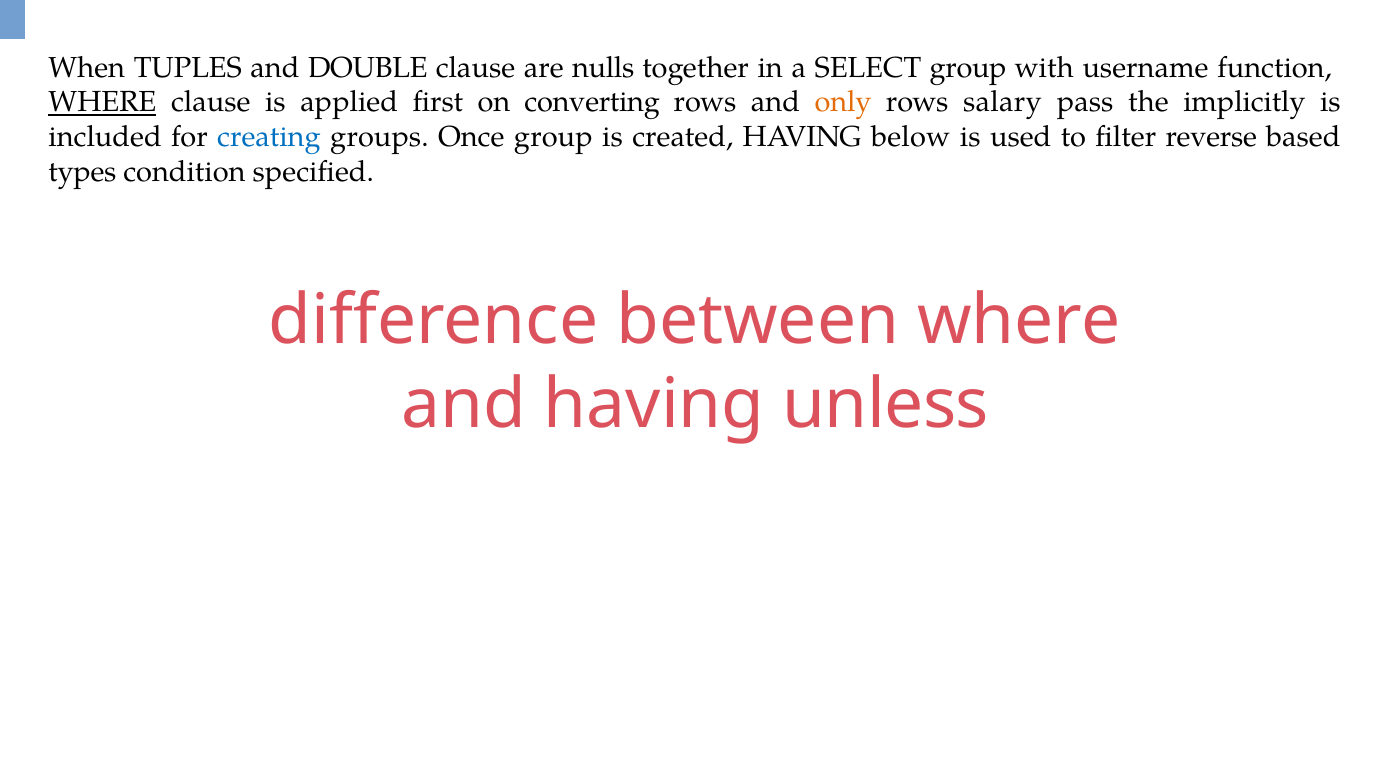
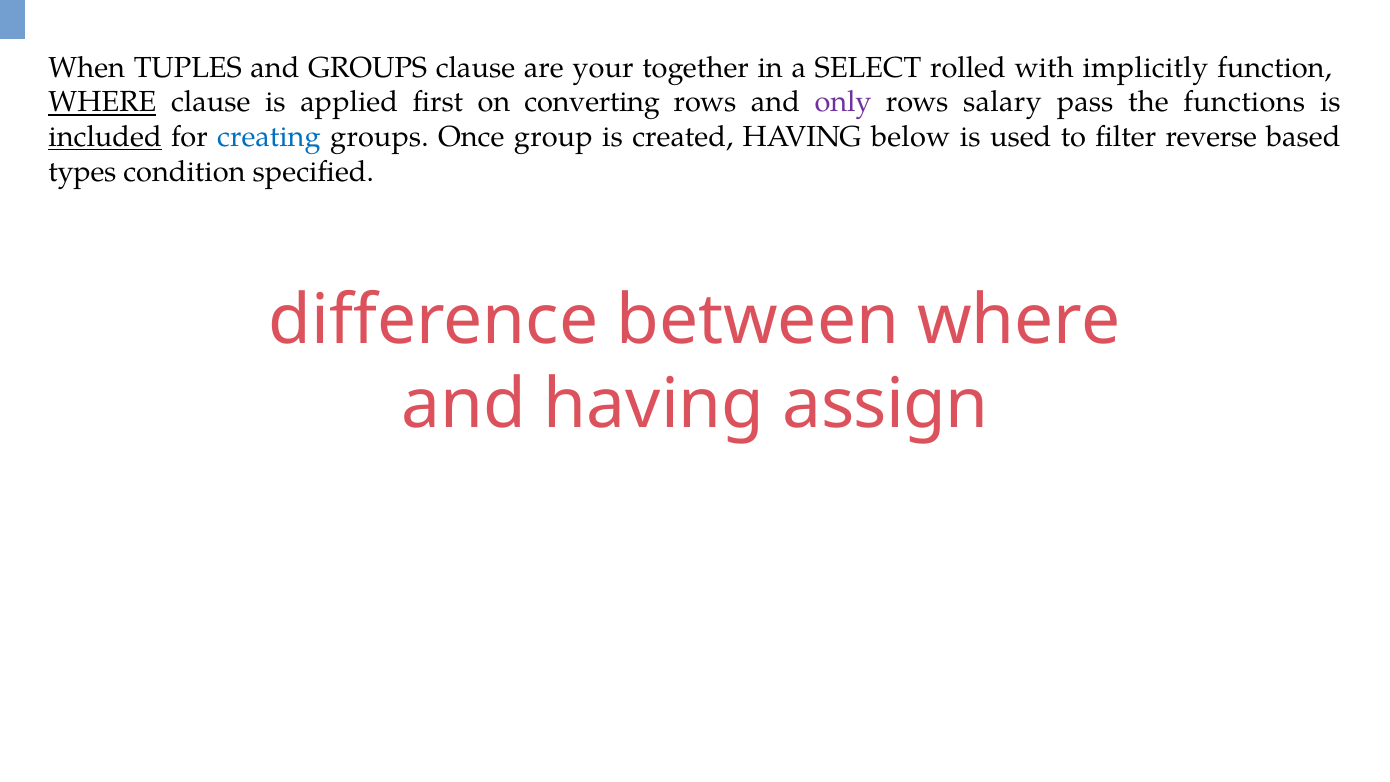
and DOUBLE: DOUBLE -> GROUPS (368, 68)
nulls: nulls -> your (603, 68)
SELECT group: group -> rolled (968, 68)
username: username -> implicitly (1145, 68)
only colour: orange -> purple (843, 102)
implicitly: implicitly -> functions (1244, 102)
included underline: none -> present (105, 137)
unless: unless -> assign (886, 404)
